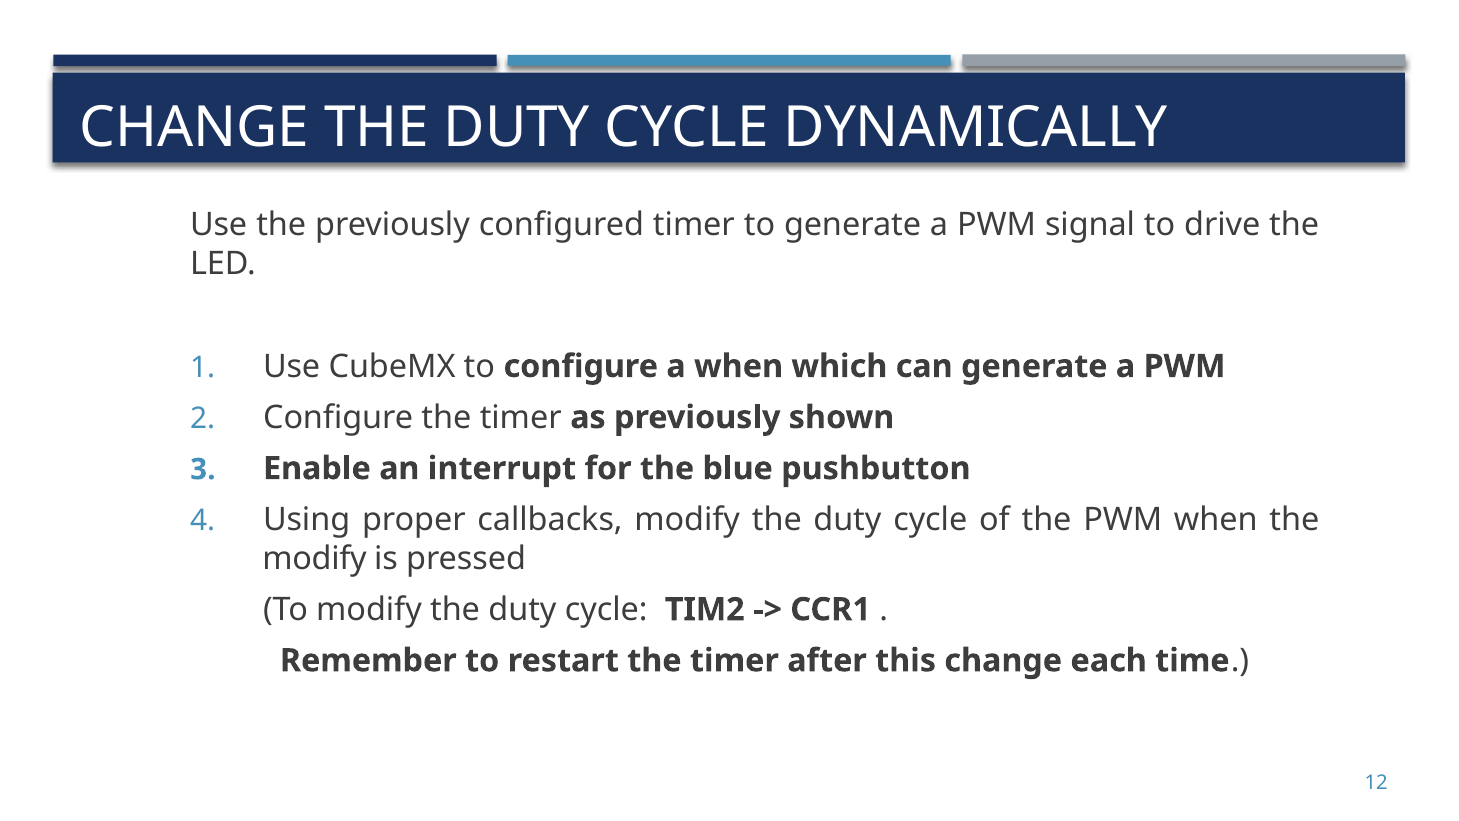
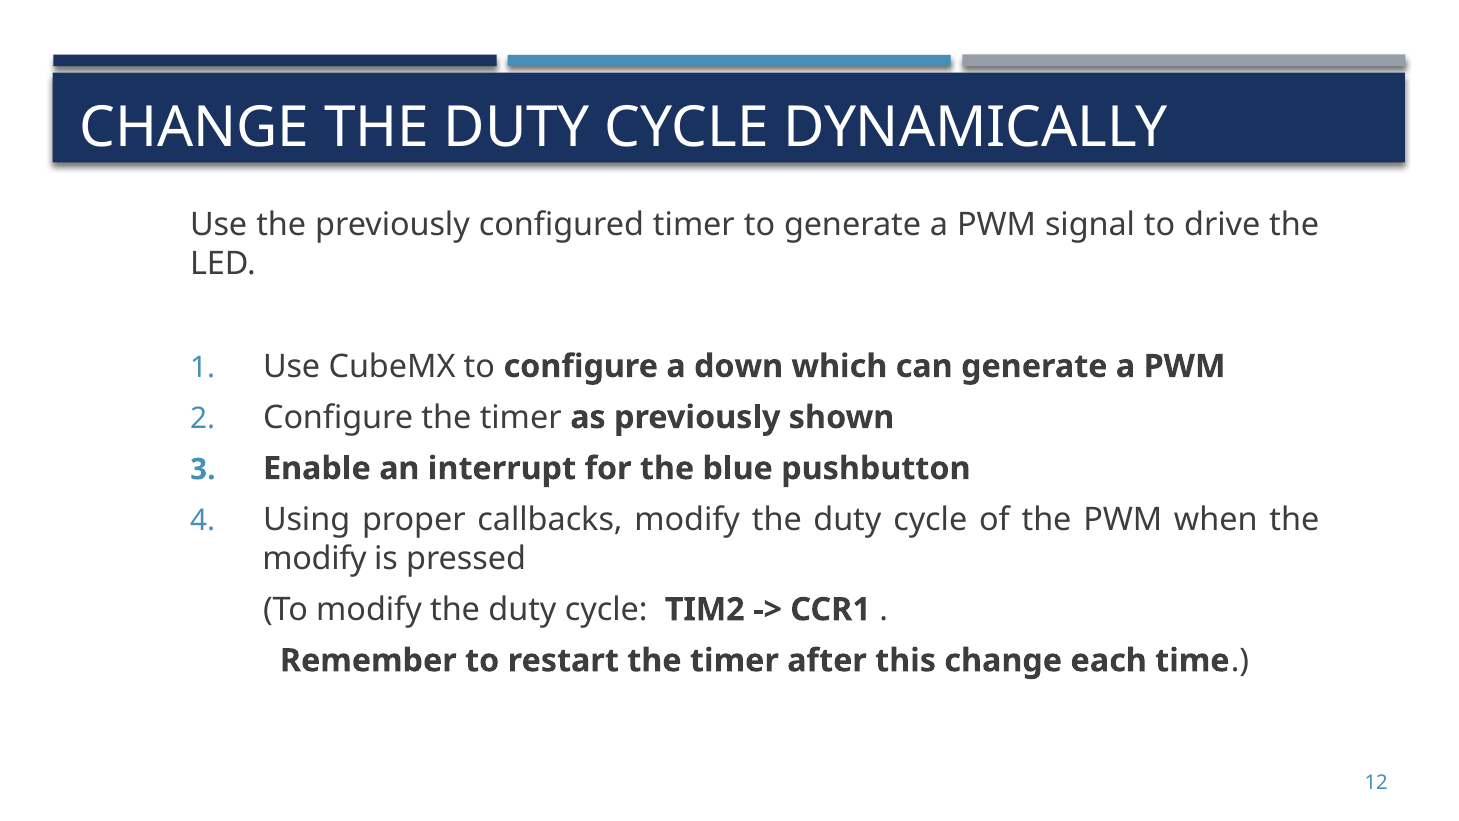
a when: when -> down (739, 366)
